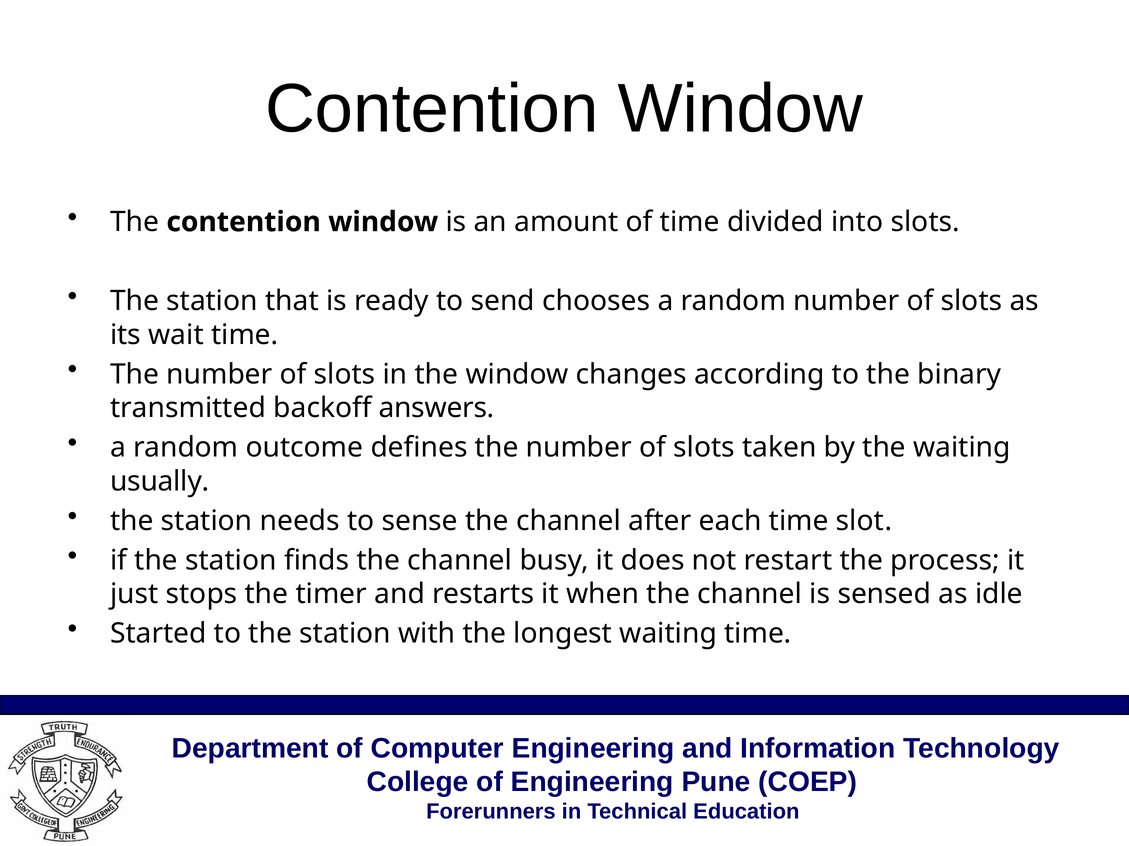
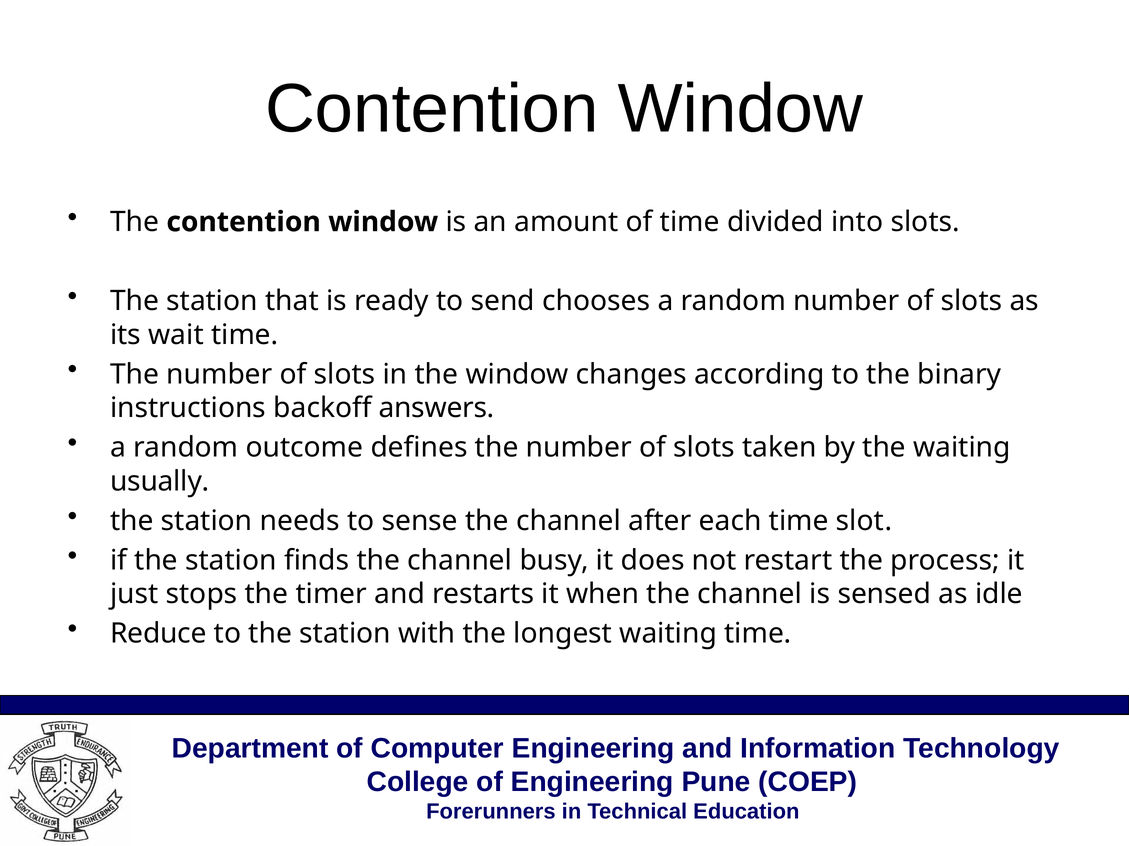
transmitted: transmitted -> instructions (188, 408)
Started: Started -> Reduce (158, 634)
